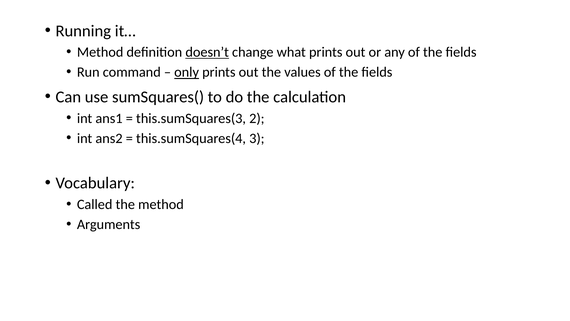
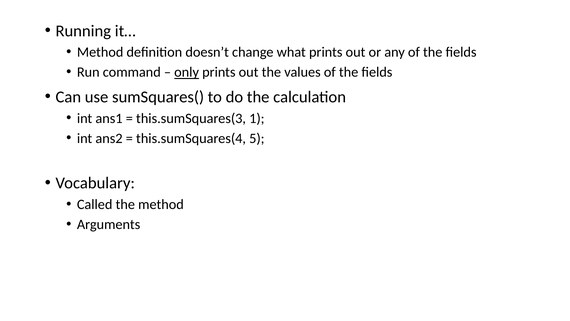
doesn’t underline: present -> none (207, 52)
2: 2 -> 1 (257, 118)
3: 3 -> 5 (257, 138)
